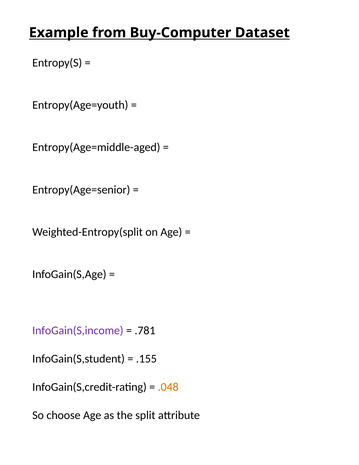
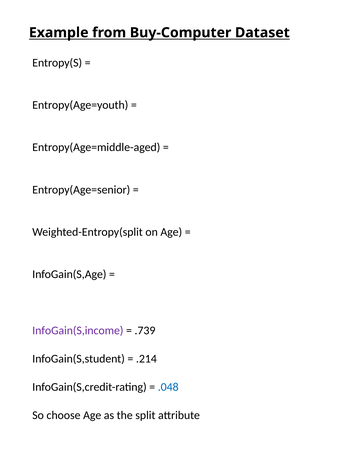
.781: .781 -> .739 (145, 330)
.155: .155 -> .214 (146, 358)
.048 colour: orange -> blue (168, 387)
